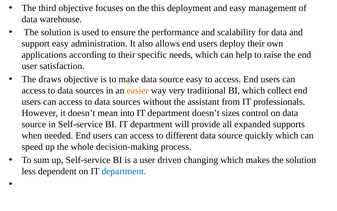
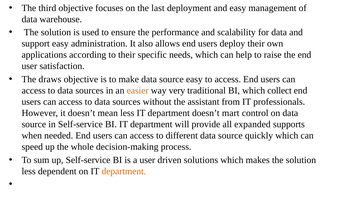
this: this -> last (158, 8)
mean into: into -> less (127, 113)
sizes: sizes -> mart (231, 113)
changing: changing -> solutions (201, 160)
department colour: blue -> orange (124, 171)
